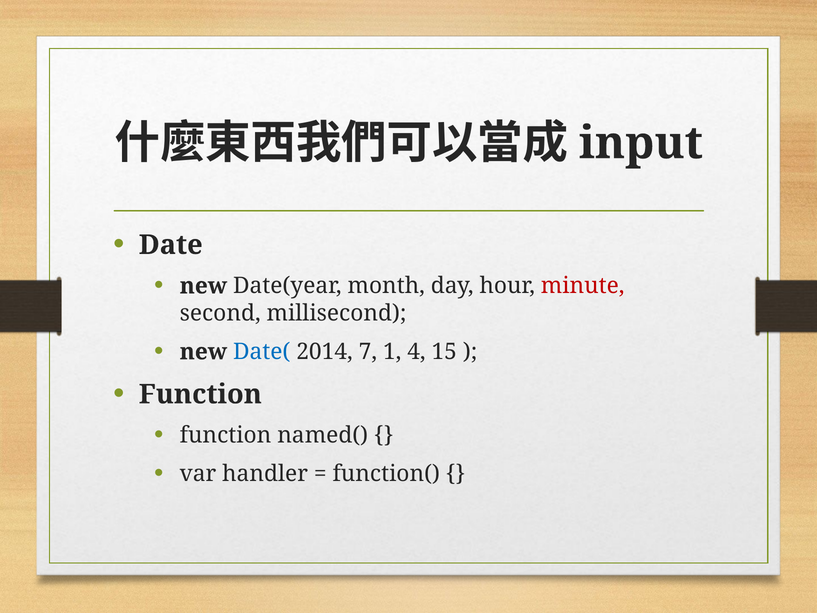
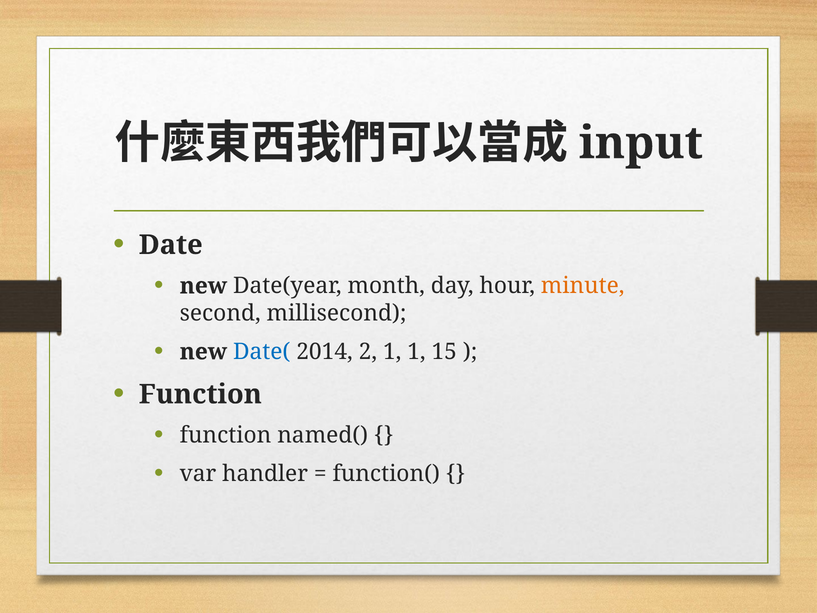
minute colour: red -> orange (583, 286)
7: 7 -> 2 (368, 352)
1 4: 4 -> 1 (416, 352)
